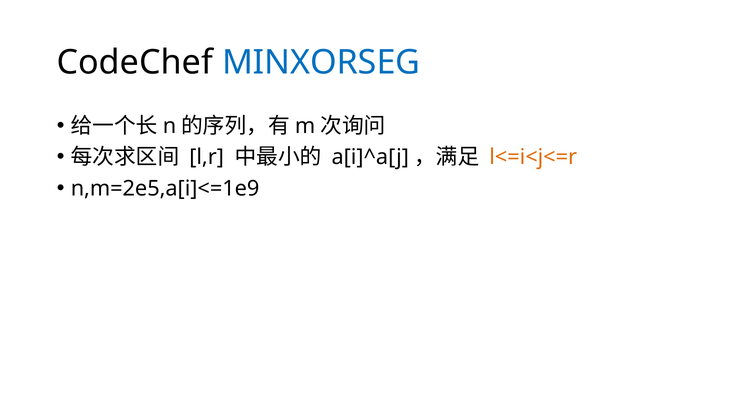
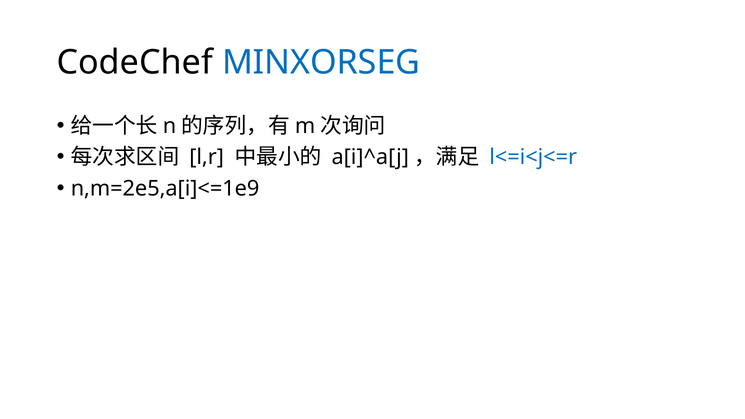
l<=i<j<=r colour: orange -> blue (533, 157)
